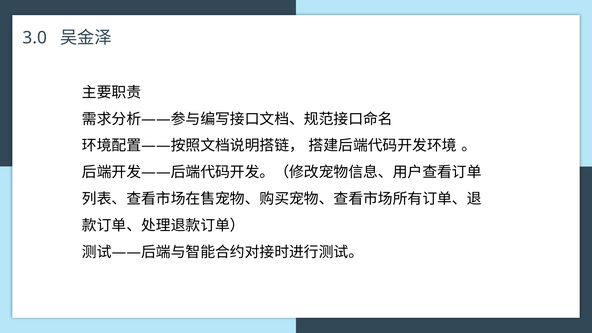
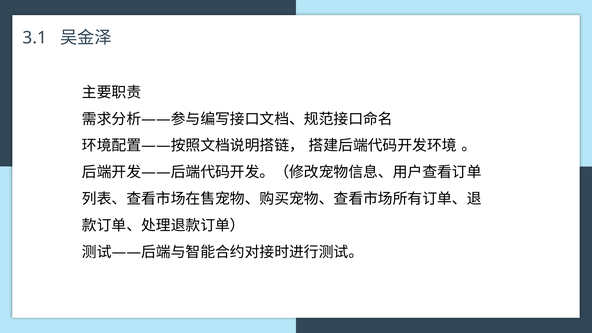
3.0: 3.0 -> 3.1 (35, 38)
